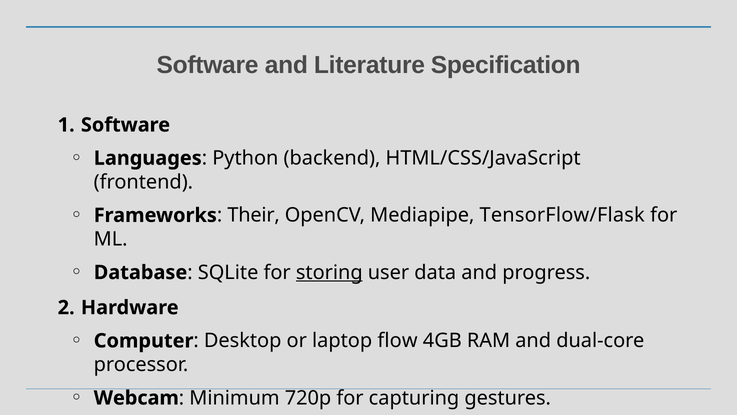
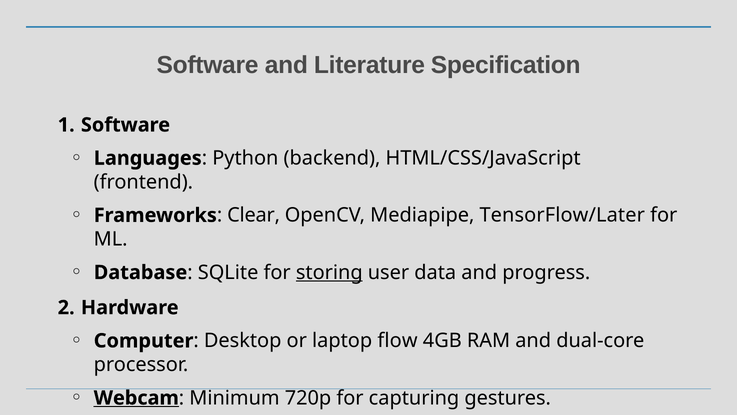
Their: Their -> Clear (254, 215)
TensorFlow/Flask: TensorFlow/Flask -> TensorFlow/Later (562, 215)
Webcam underline: none -> present (136, 398)
